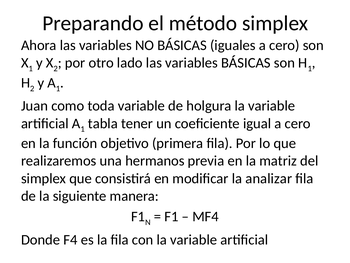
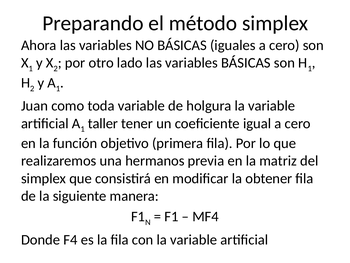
tabla: tabla -> taller (103, 123)
analizar: analizar -> obtener (269, 178)
